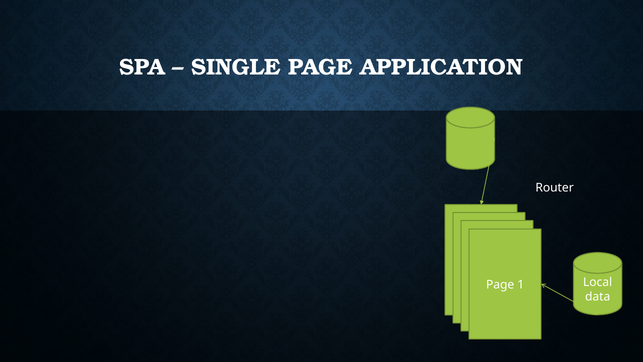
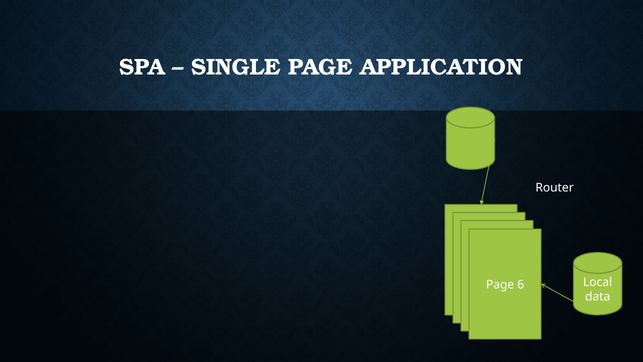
1: 1 -> 6 (521, 284)
